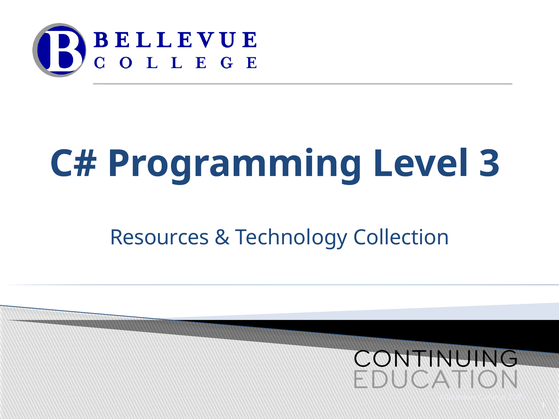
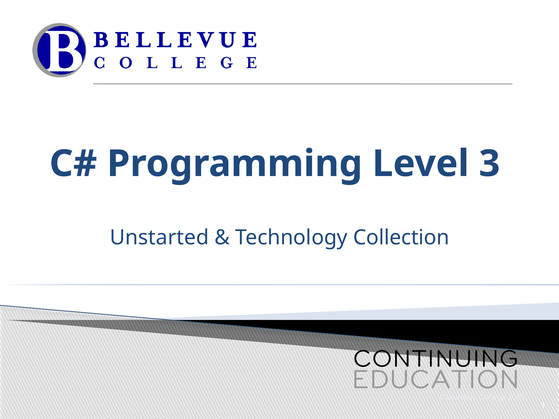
Resources: Resources -> Unstarted (159, 238)
